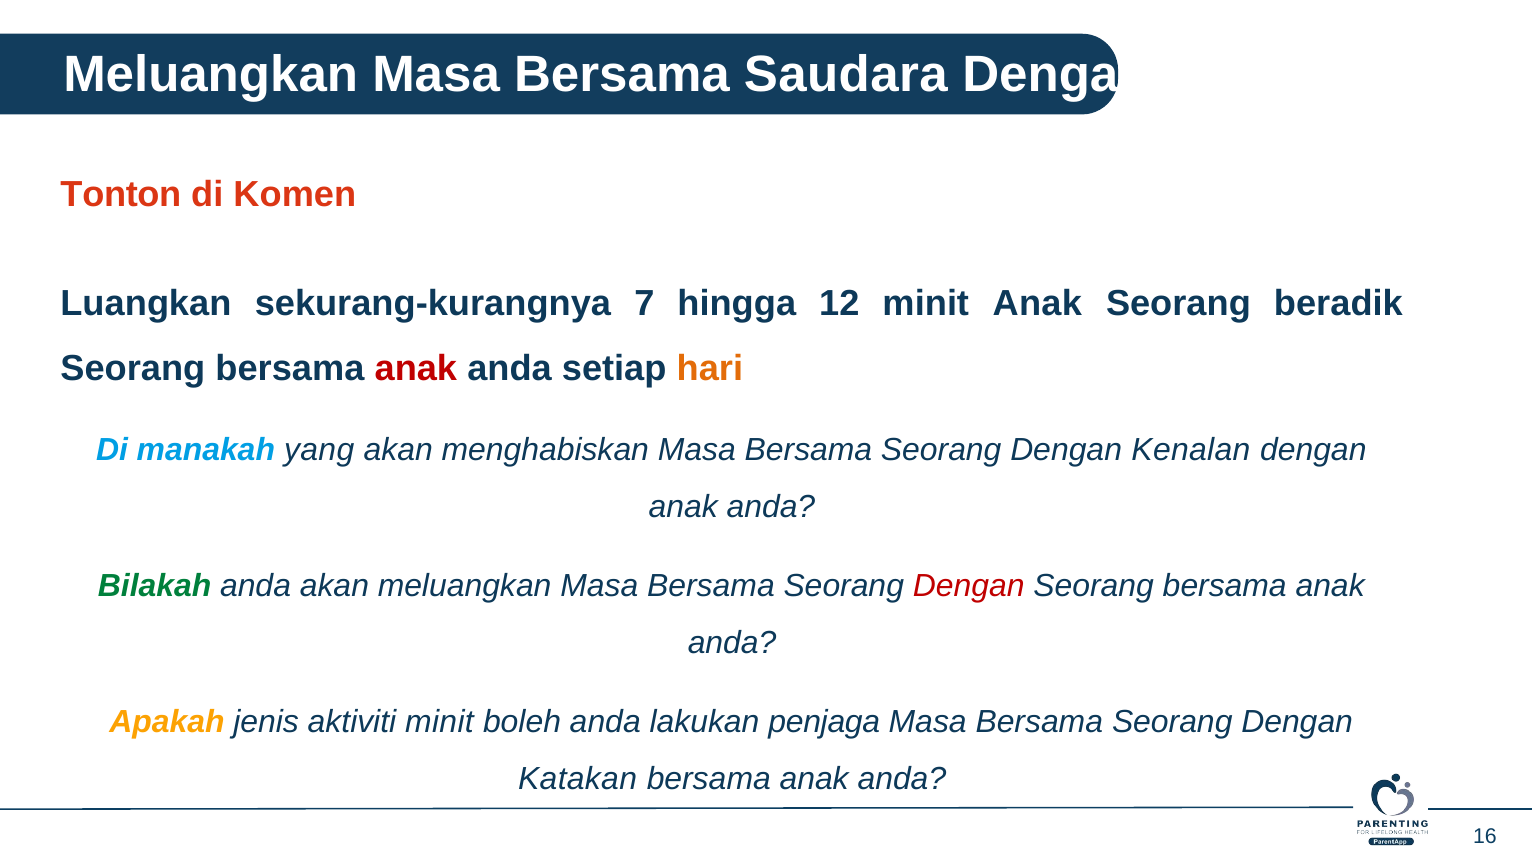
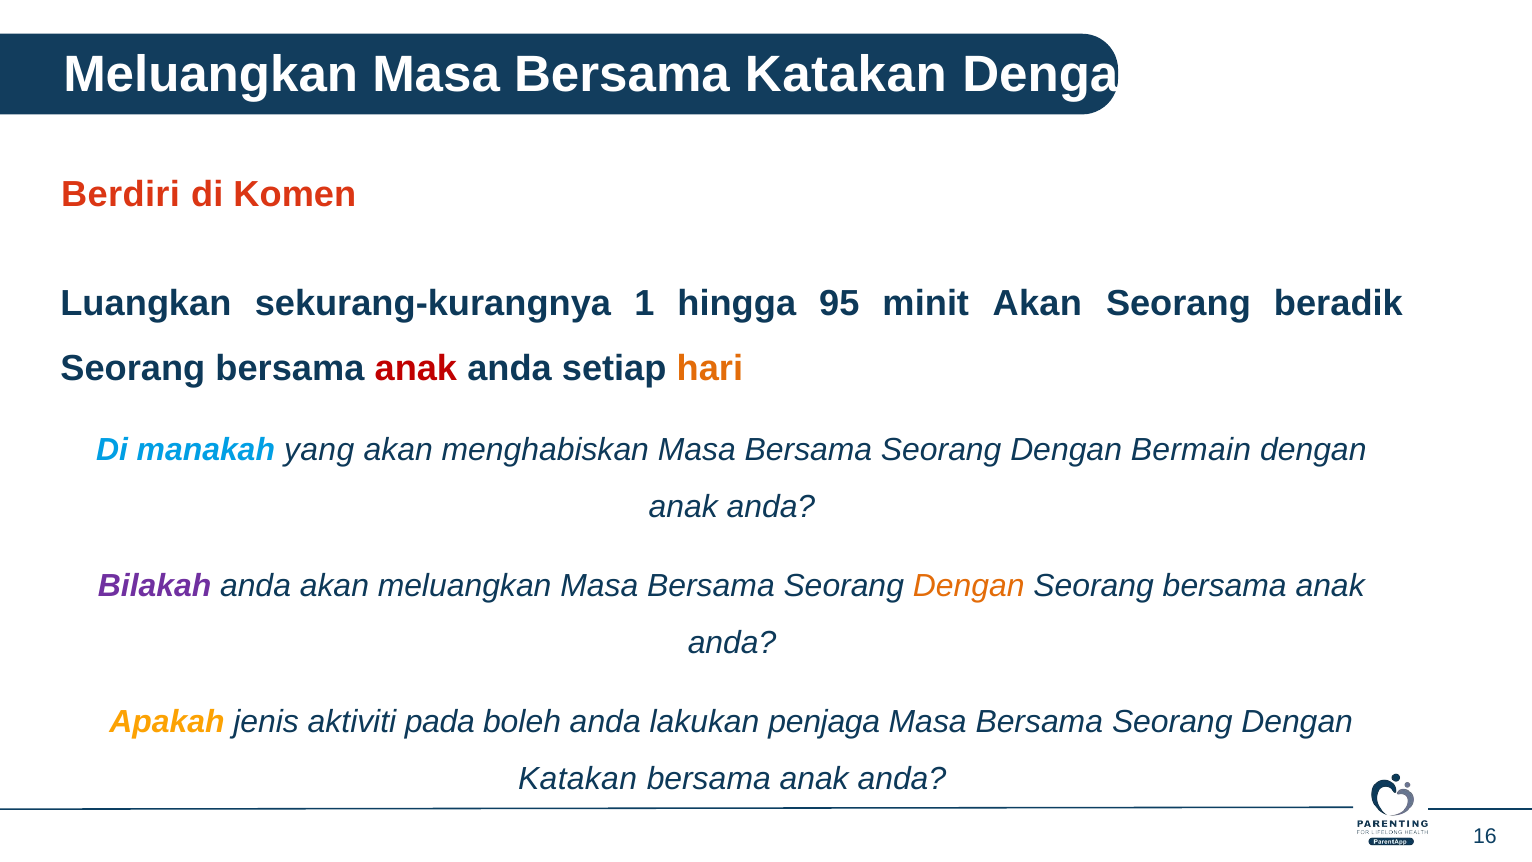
Bersama Saudara: Saudara -> Katakan (846, 75)
Tonton: Tonton -> Berdiri (121, 195)
7: 7 -> 1 (644, 303)
12: 12 -> 95 (839, 303)
minit Anak: Anak -> Akan (1037, 303)
Kenalan: Kenalan -> Bermain (1191, 449)
Bilakah colour: green -> purple (155, 586)
Dengan colour: red -> orange (969, 586)
aktiviti minit: minit -> pada (440, 722)
